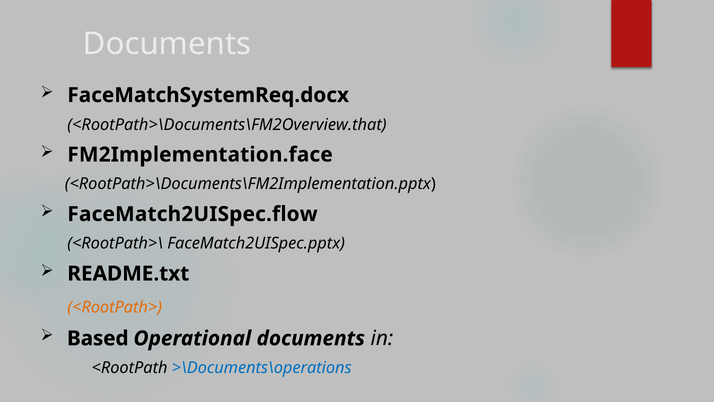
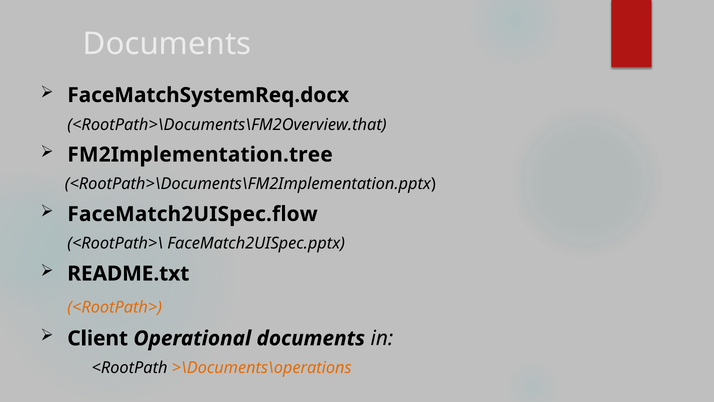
FM2Implementation.face: FM2Implementation.face -> FM2Implementation.tree (200, 155)
Based: Based -> Client (98, 338)
>\Documents\operations colour: blue -> orange (262, 368)
